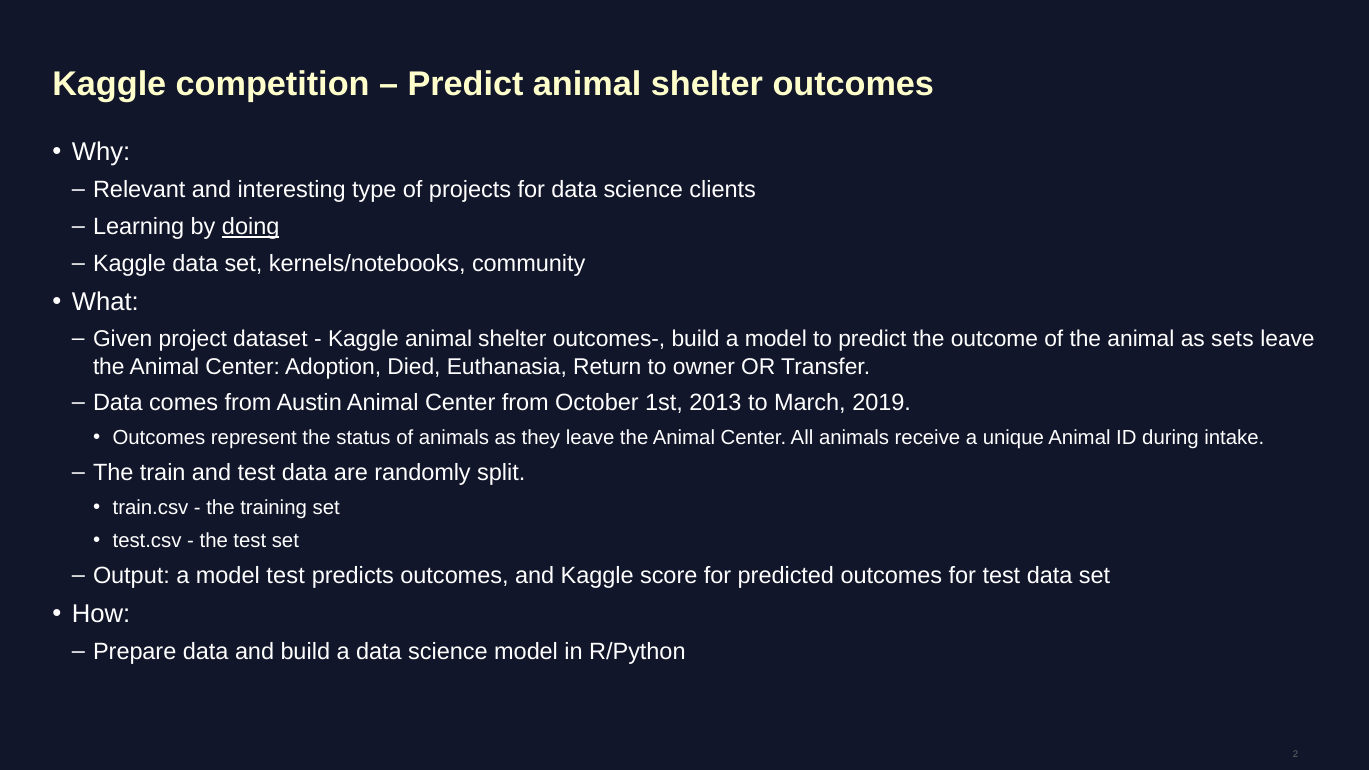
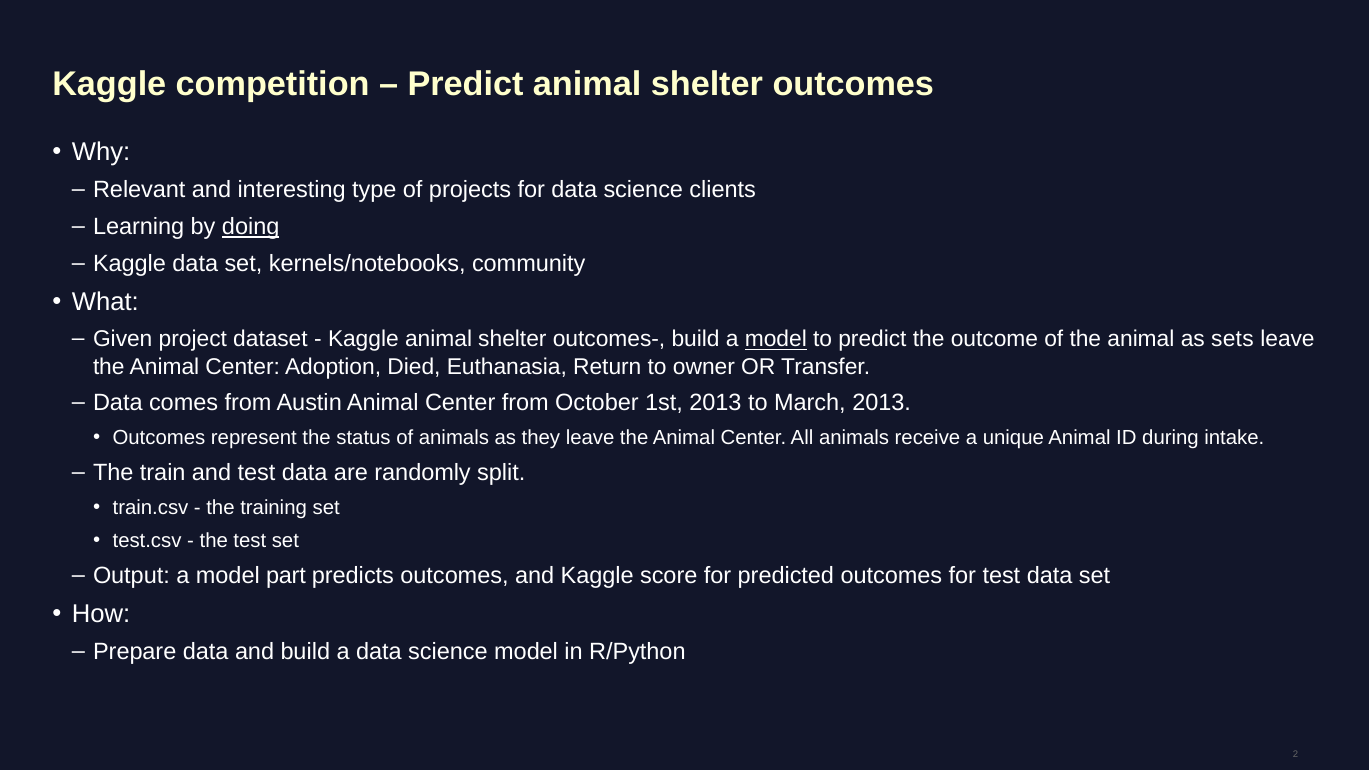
model underline: none -> present (776, 339)
March 2019: 2019 -> 2013 (882, 403)
model test: test -> part (286, 576)
